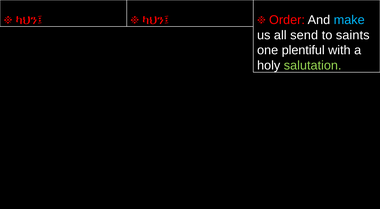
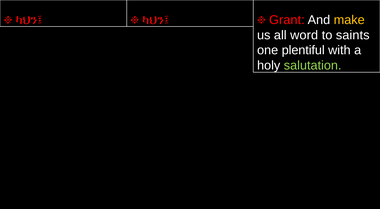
Order: Order -> Grant (287, 20)
make colour: light blue -> yellow (349, 20)
send: send -> word (304, 35)
